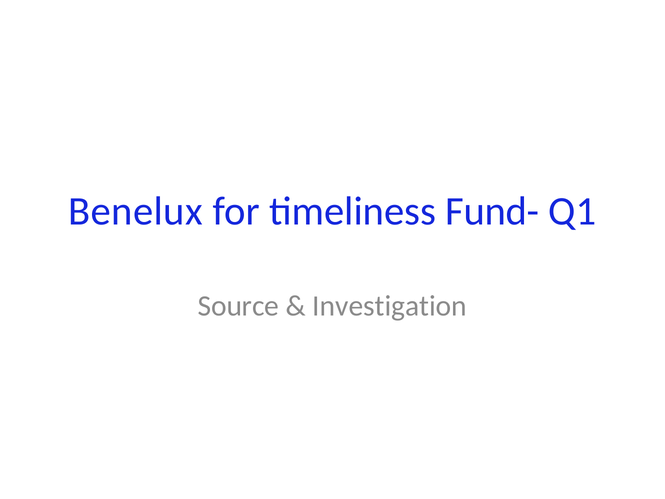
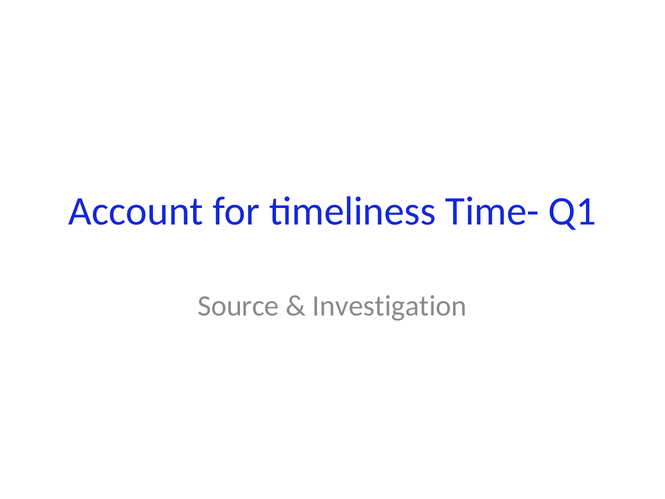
Benelux: Benelux -> Account (136, 211)
Fund-: Fund- -> Time- (492, 211)
